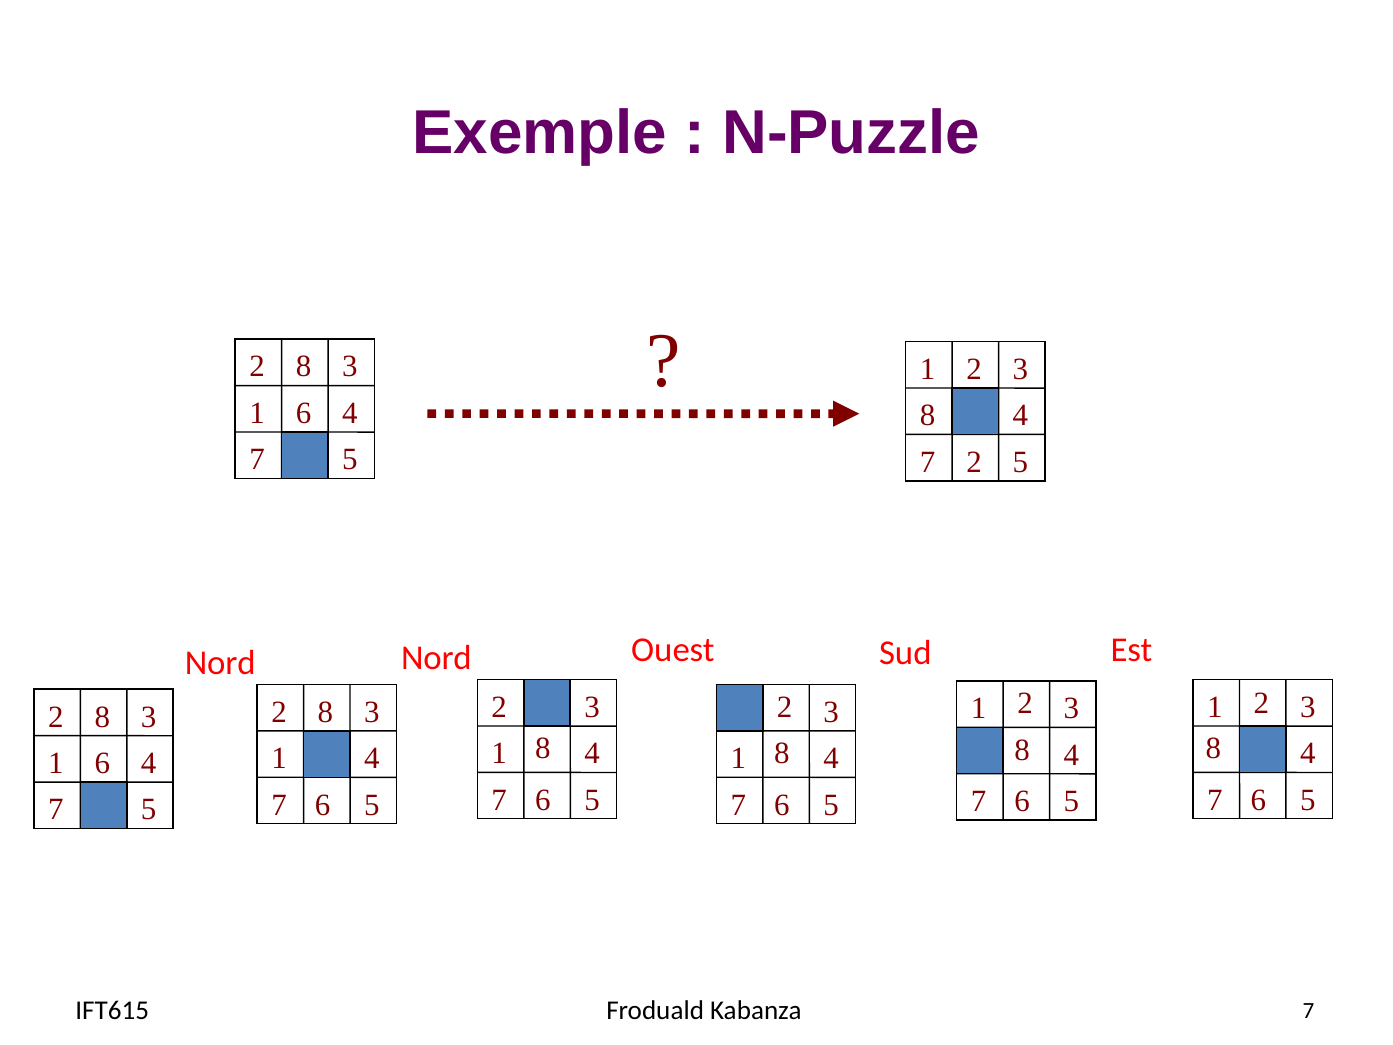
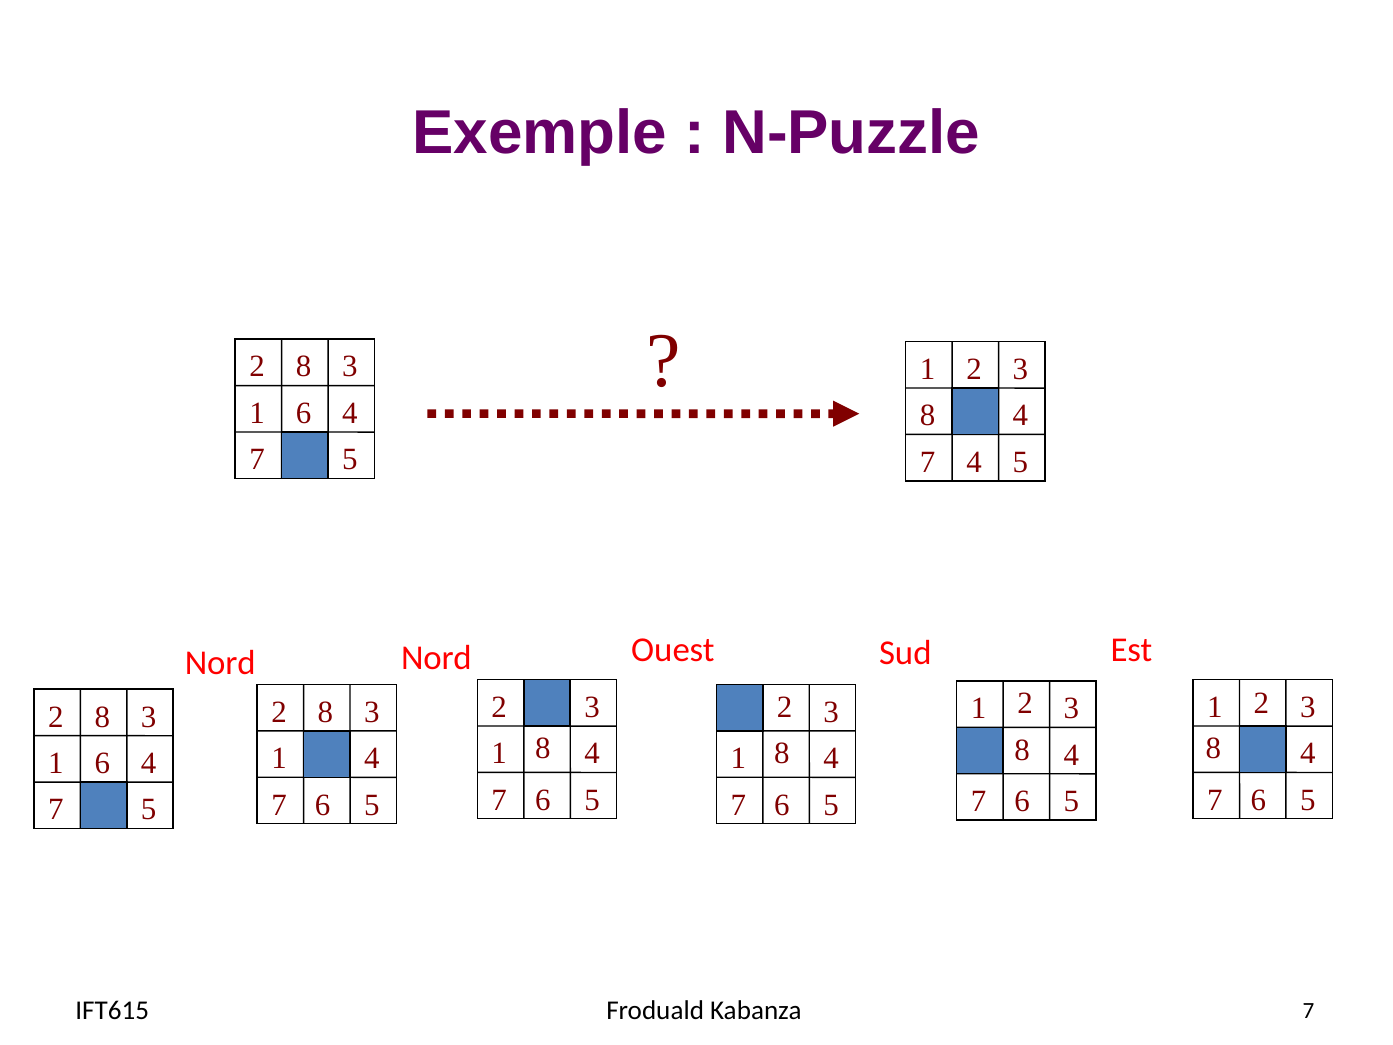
7 2: 2 -> 4 (974, 462)
